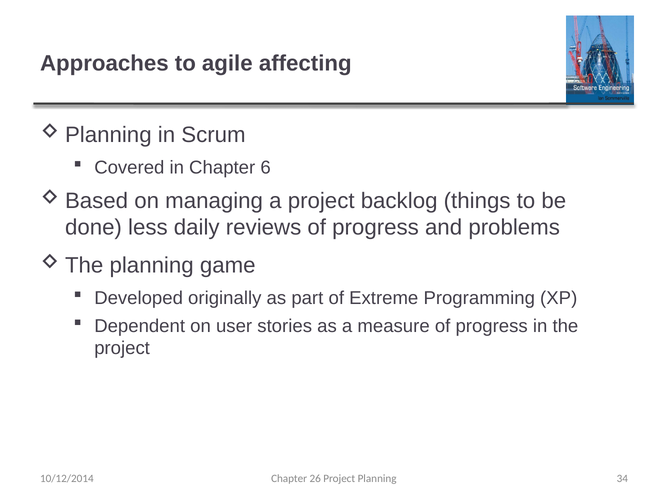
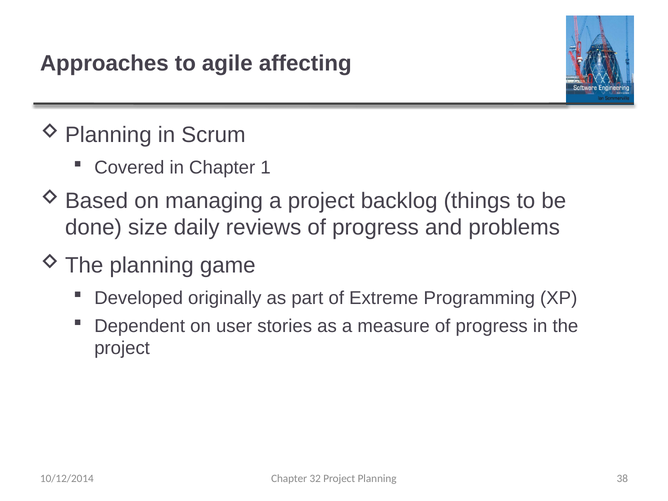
6: 6 -> 1 (266, 168)
less: less -> size (148, 228)
26: 26 -> 32 (315, 478)
34: 34 -> 38 (622, 478)
